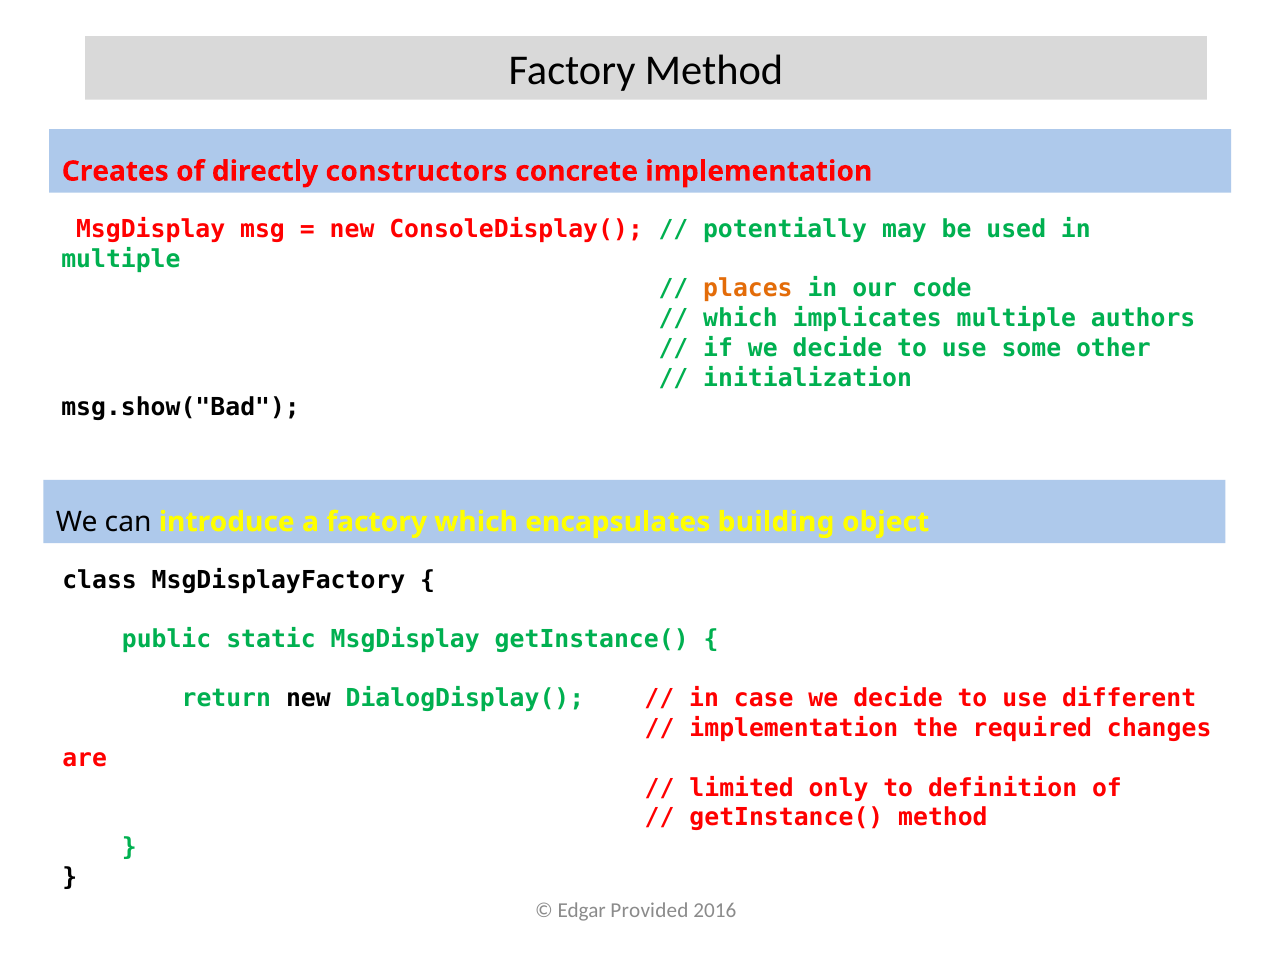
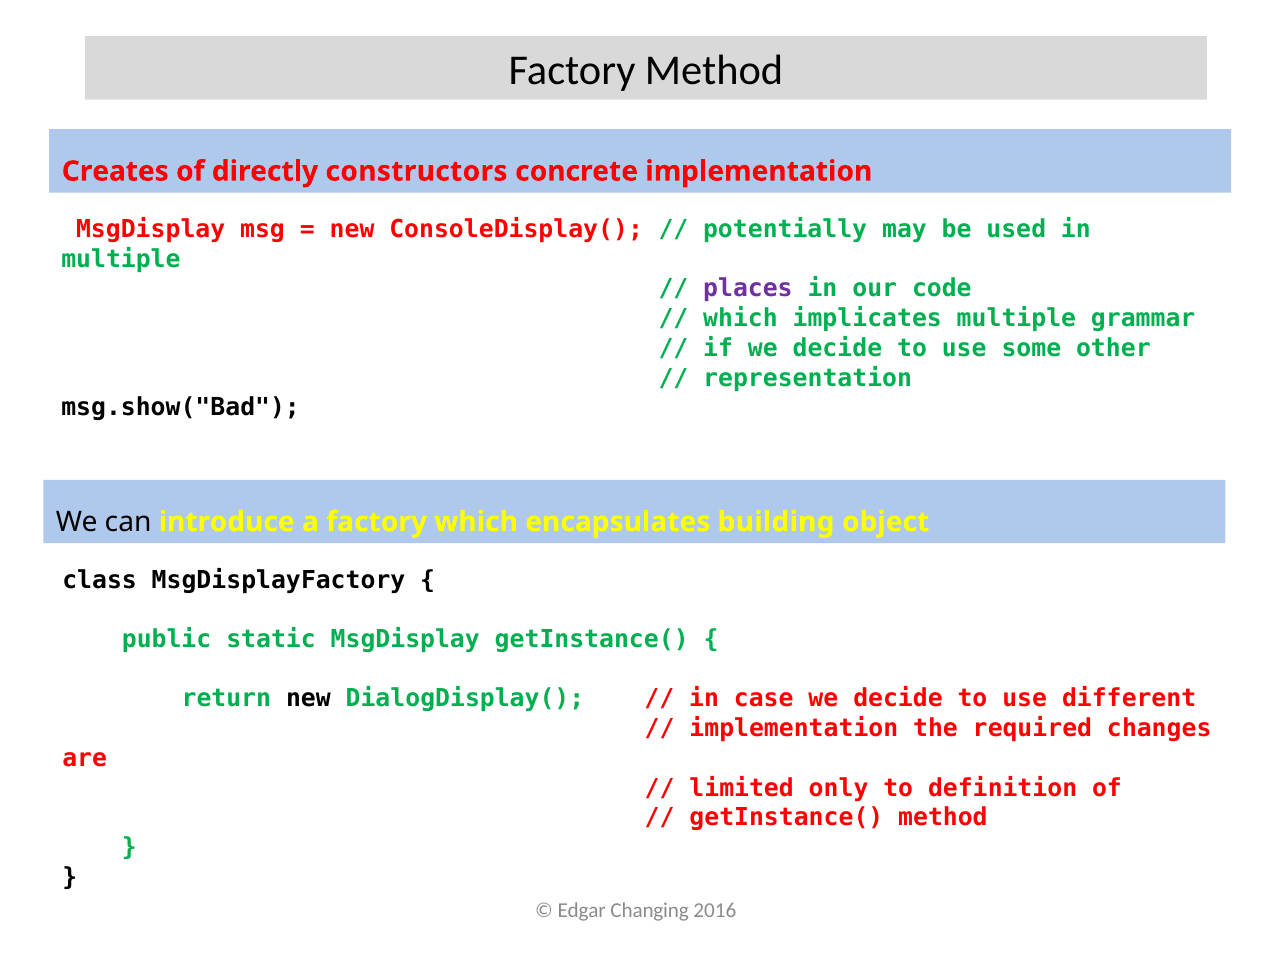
places colour: orange -> purple (748, 289)
authors: authors -> grammar (1143, 318)
initialization: initialization -> representation (808, 378)
Provided: Provided -> Changing (650, 911)
